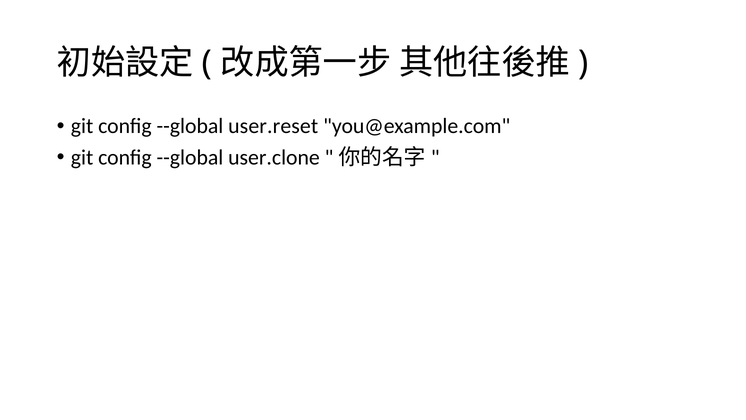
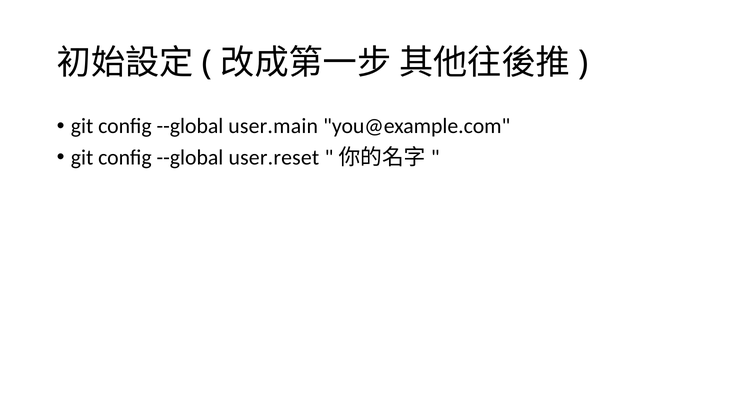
user.reset: user.reset -> user.main (273, 126)
user.clone: user.clone -> user.reset (274, 157)
